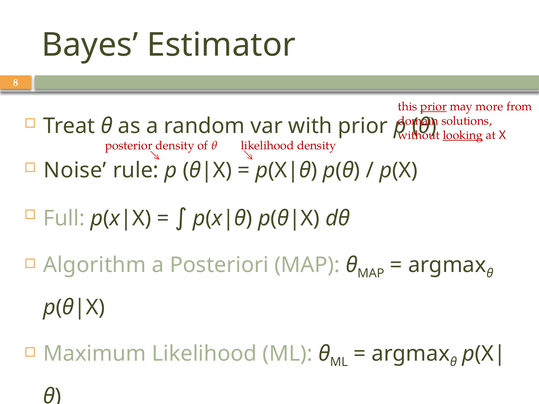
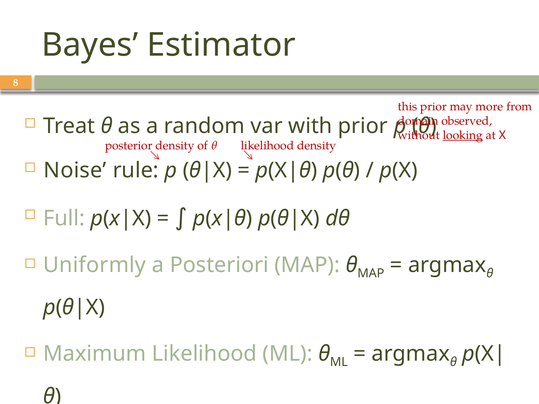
prior underline: present -> none (433, 107)
solutions: solutions -> observed (467, 121)
Algorithm: Algorithm -> Uniformly (95, 265)
